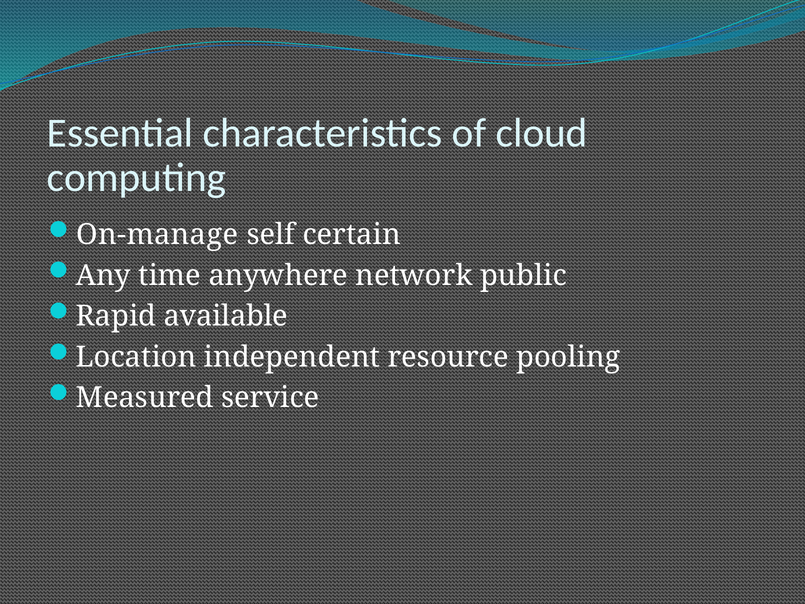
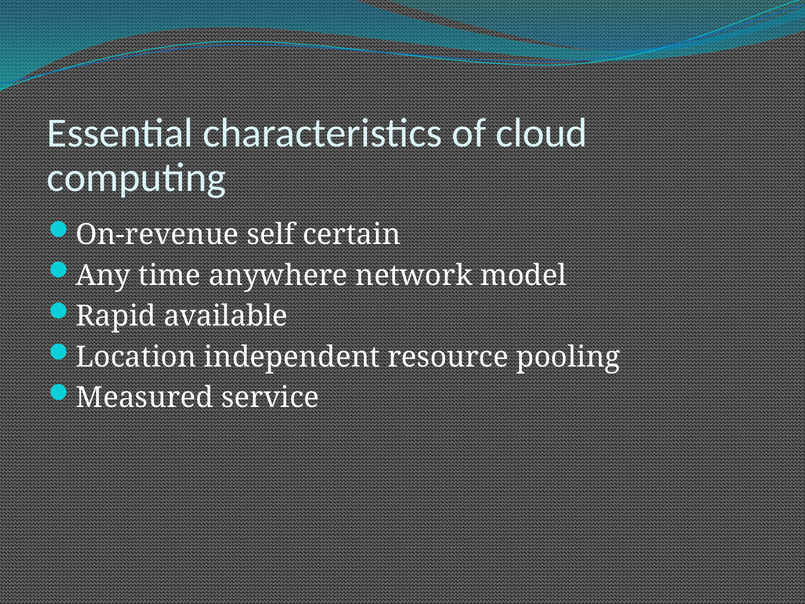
On-manage: On-manage -> On-revenue (157, 235)
public: public -> model (523, 275)
